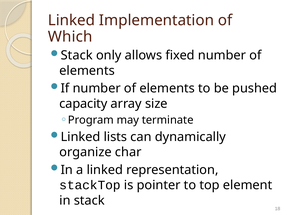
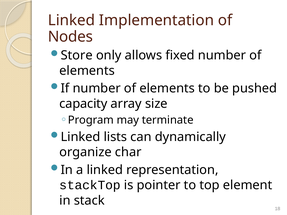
Which: Which -> Nodes (70, 37)
Stack: Stack -> Store (77, 55)
